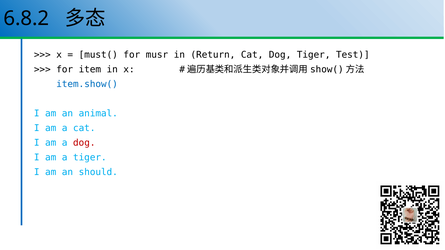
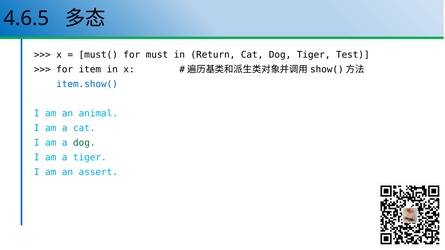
6.8.2: 6.8.2 -> 4.6.5 (26, 18)
musr: musr -> must (157, 55)
dog colour: red -> green (84, 143)
should: should -> assert (98, 172)
